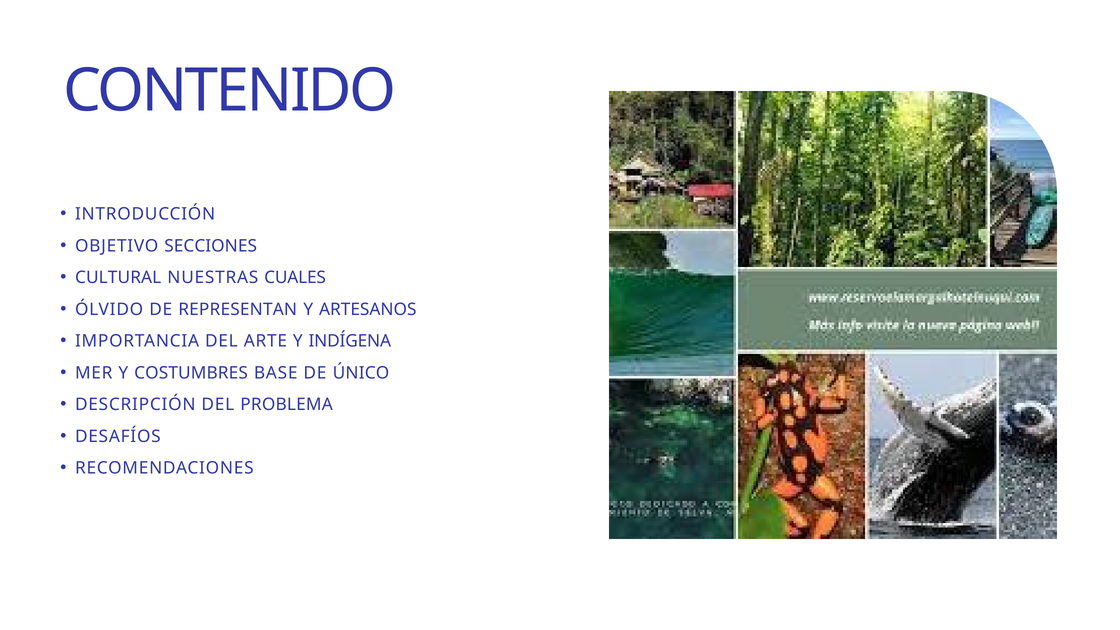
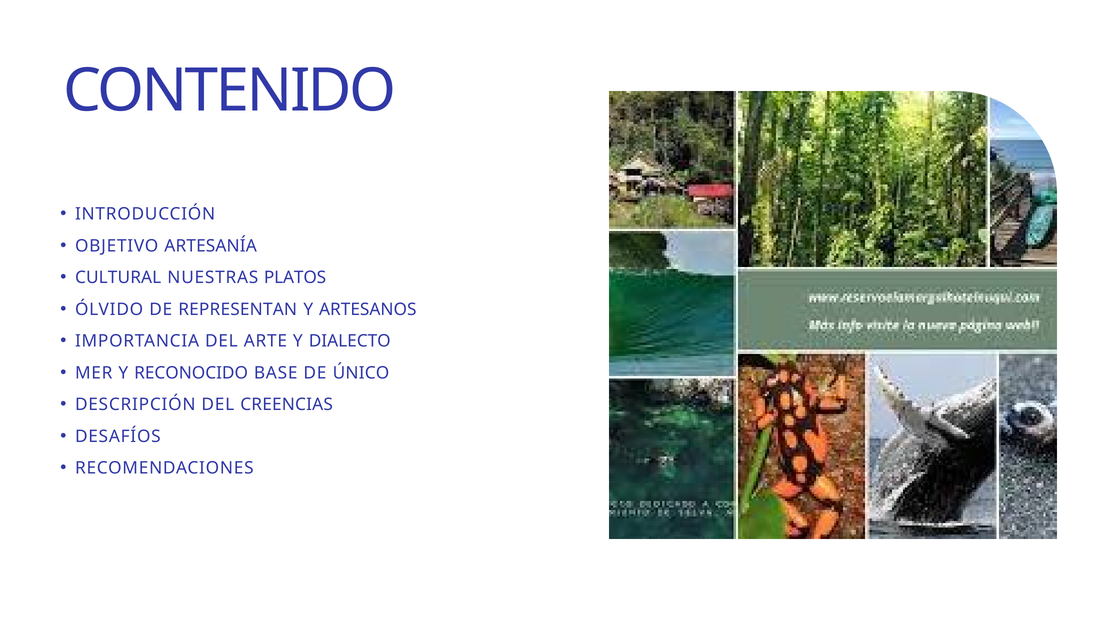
SECCIONES: SECCIONES -> ARTESANÍA (211, 246)
CUALES: CUALES -> PLATOS (295, 278)
INDÍGENA: INDÍGENA -> DIALECTO (350, 341)
COSTUMBRES: COSTUMBRES -> RECONOCIDO (191, 373)
PROBLEMA: PROBLEMA -> CREENCIAS (287, 405)
